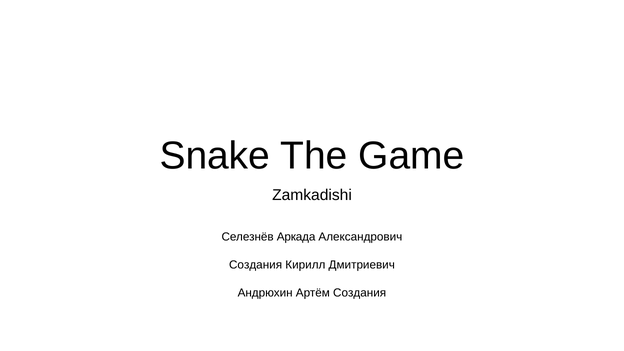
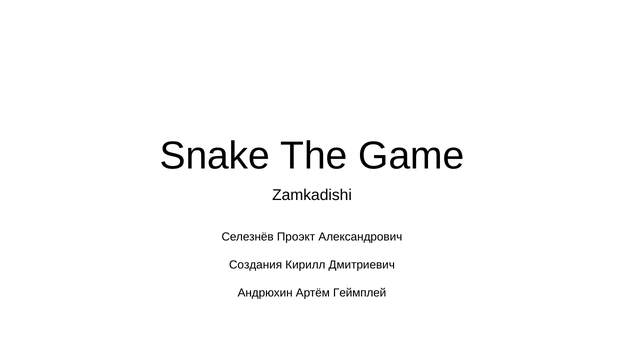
Аркада: Аркада -> Проэкт (296, 237)
Артём Создания: Создания -> Геймплей (360, 293)
